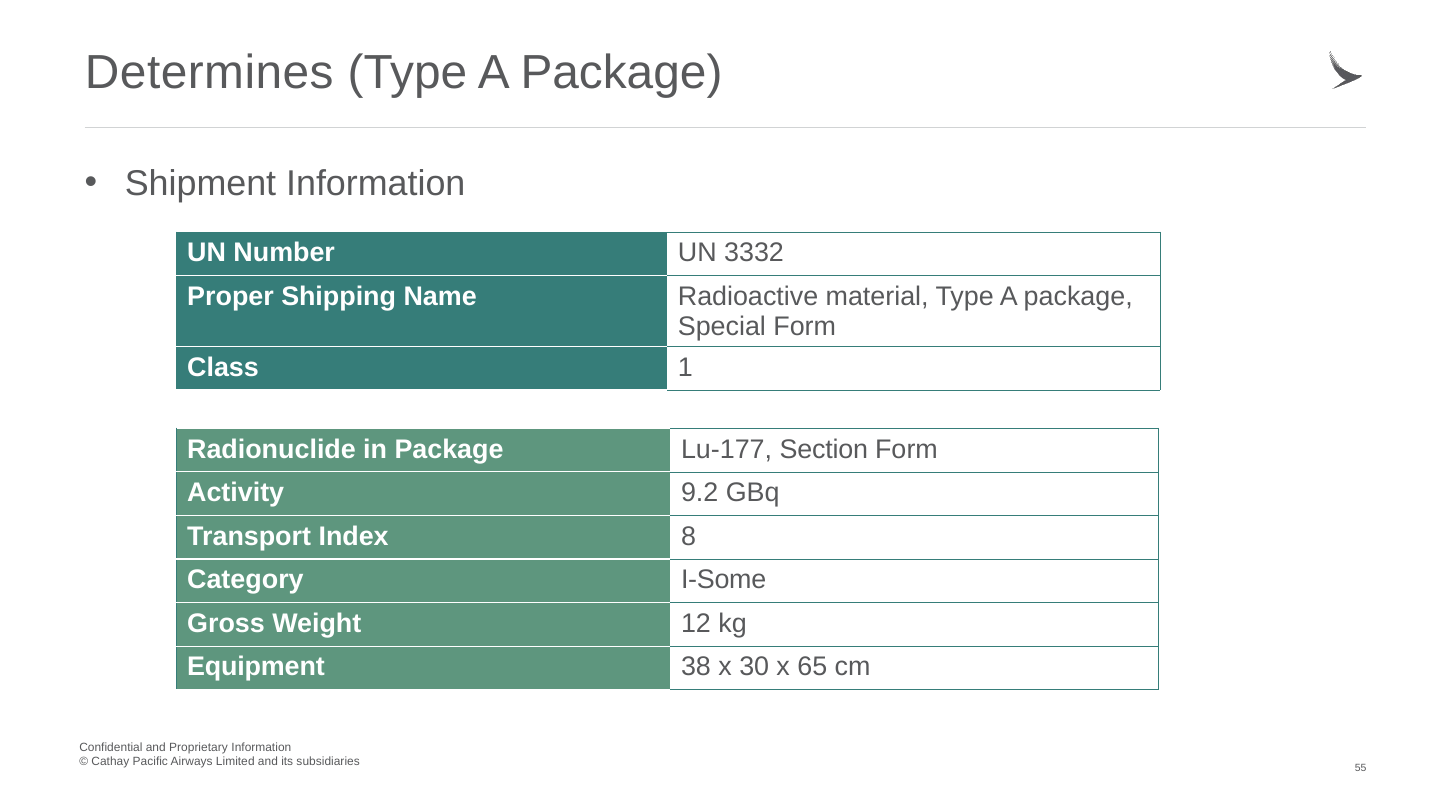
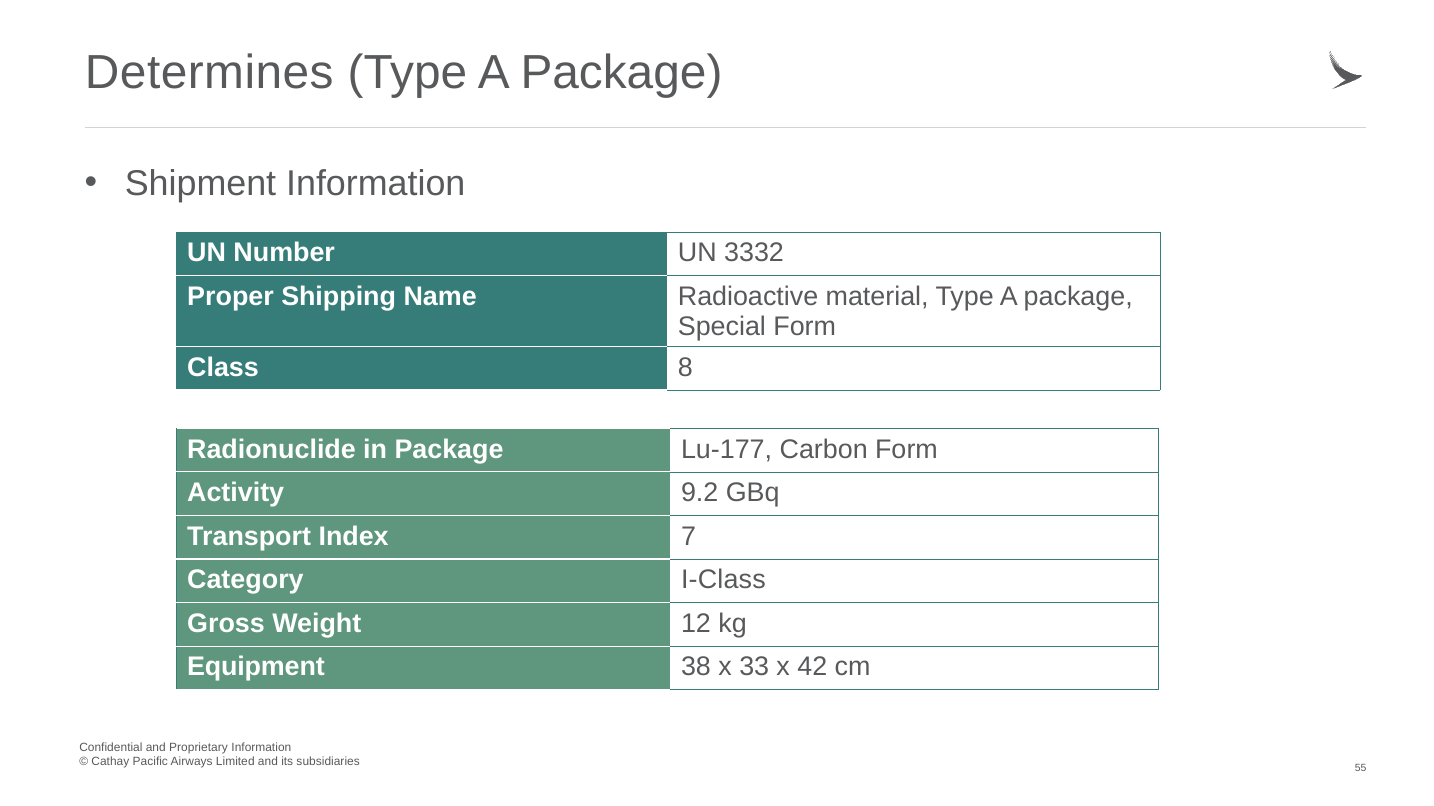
1: 1 -> 8 (685, 368)
Section: Section -> Carbon (824, 449)
8: 8 -> 7 (689, 537)
I-Some: I-Some -> I-Class (723, 580)
30: 30 -> 33 (754, 668)
65: 65 -> 42 (812, 668)
